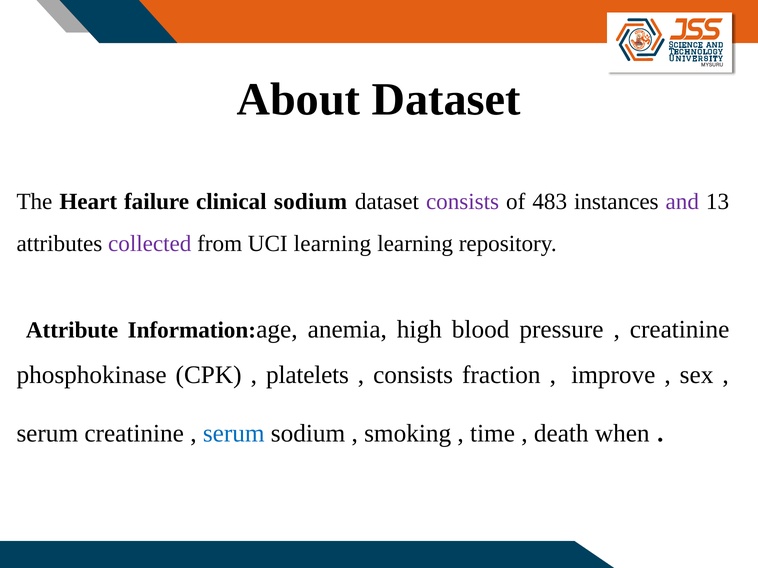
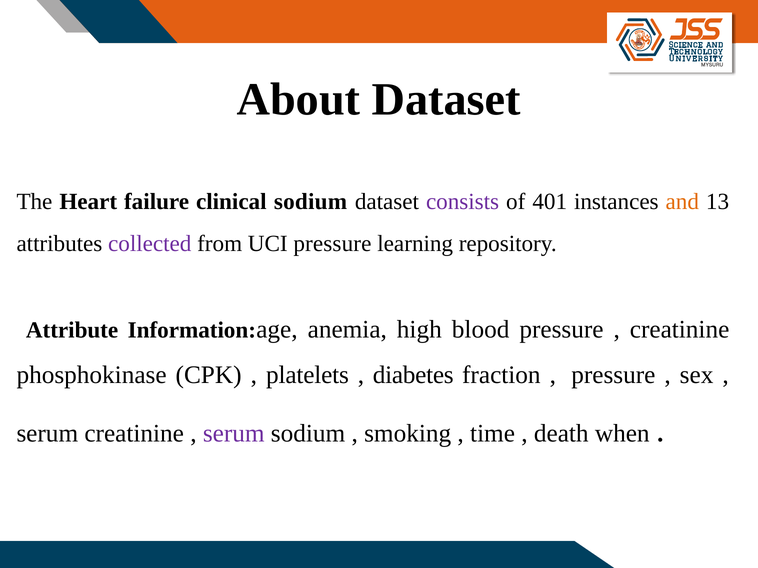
483: 483 -> 401 (550, 202)
and colour: purple -> orange (682, 202)
UCI learning: learning -> pressure (332, 244)
consists: consists -> diabetes (413, 375)
improve: improve -> pressure (613, 375)
serum colour: blue -> purple (234, 434)
